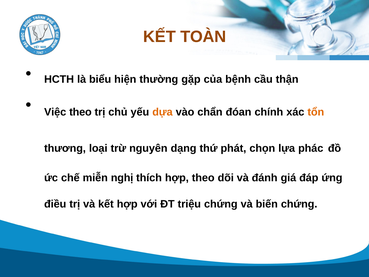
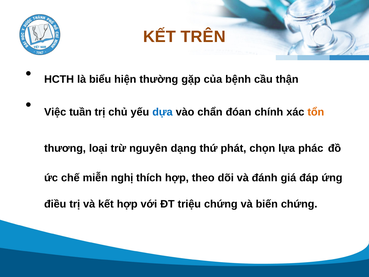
TOÀN: TOÀN -> TRÊN (203, 37)
Việc theo: theo -> tuần (80, 112)
dựa colour: orange -> blue (162, 112)
